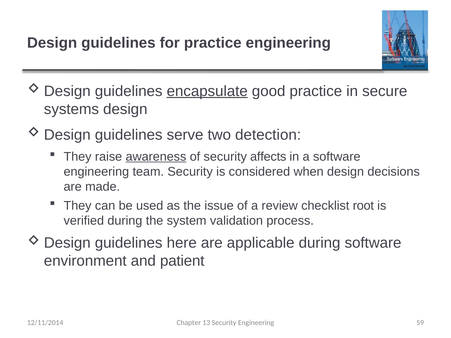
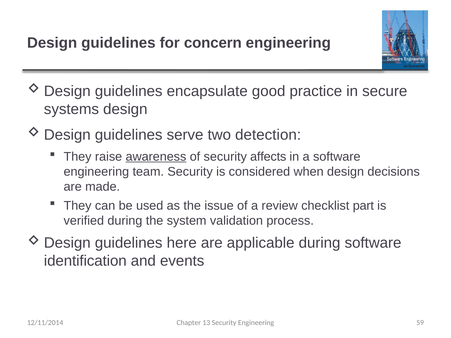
for practice: practice -> concern (213, 43)
encapsulate underline: present -> none (207, 91)
root: root -> part (363, 206)
environment: environment -> identification (85, 261)
patient: patient -> events (182, 261)
